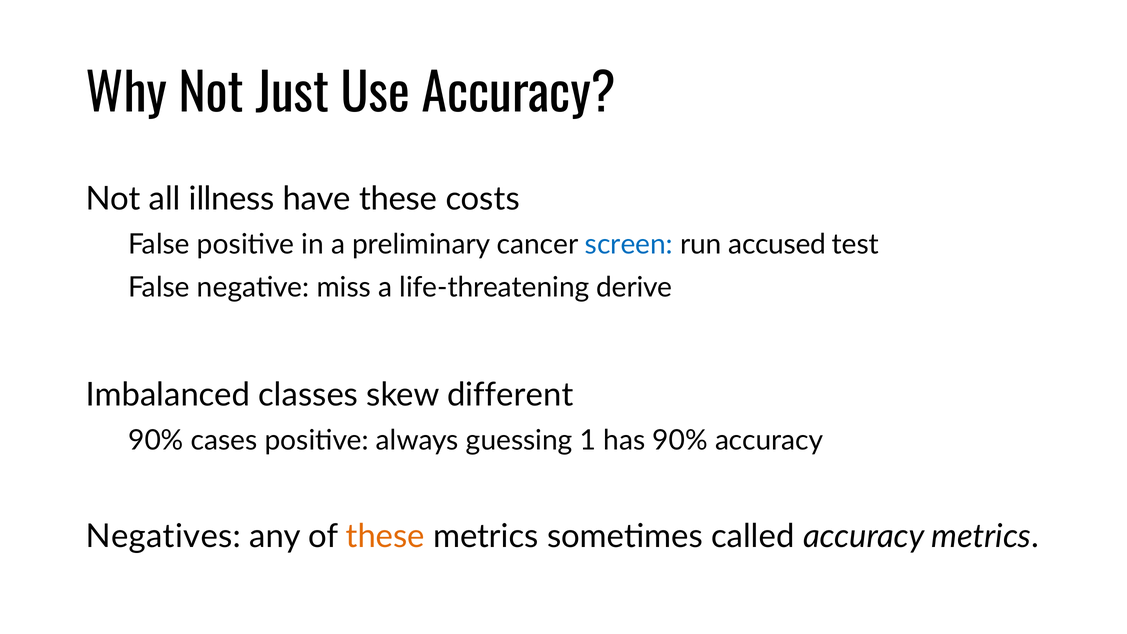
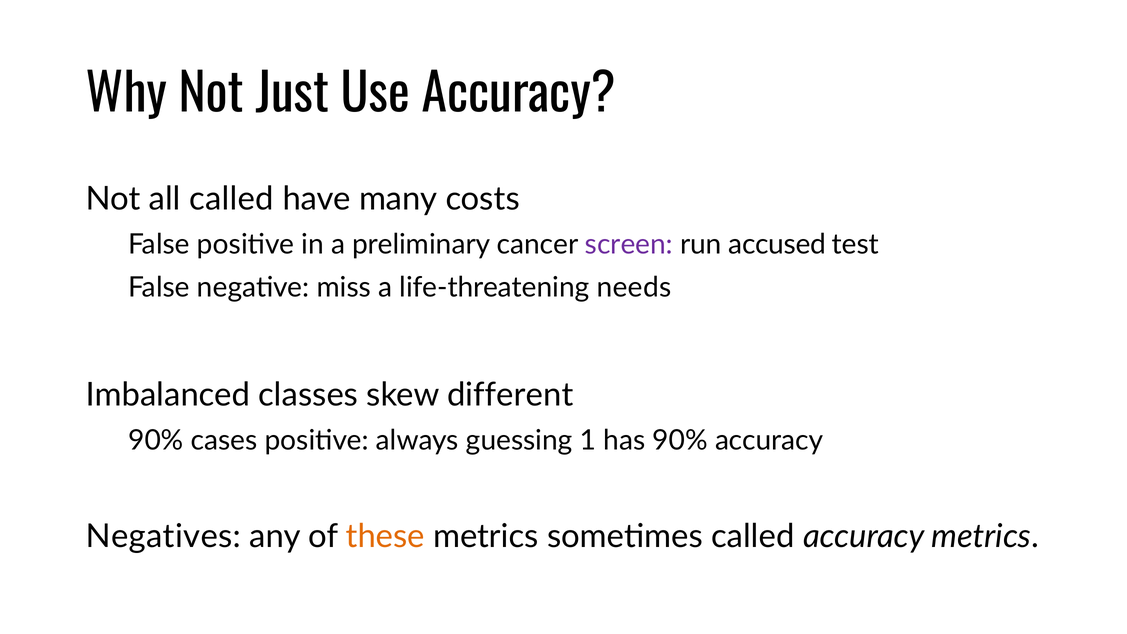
all illness: illness -> called (231, 199)
have these: these -> many (398, 199)
screen colour: blue -> purple (629, 244)
derive: derive -> needs (634, 287)
